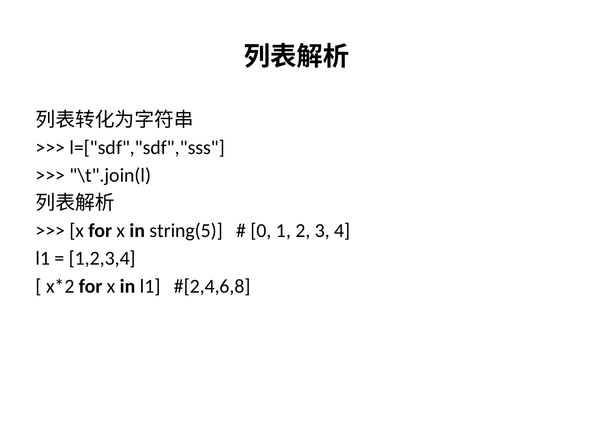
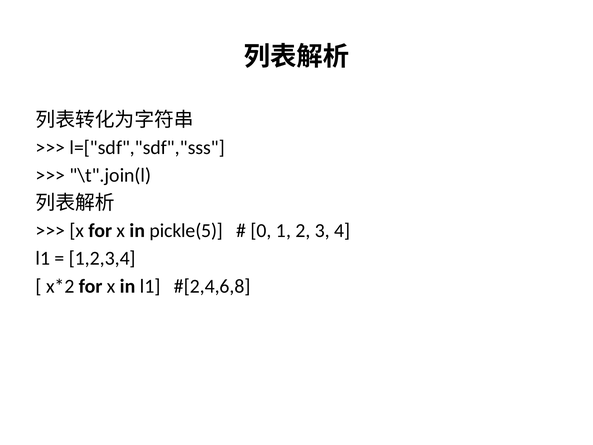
string(5: string(5 -> pickle(5 (186, 231)
